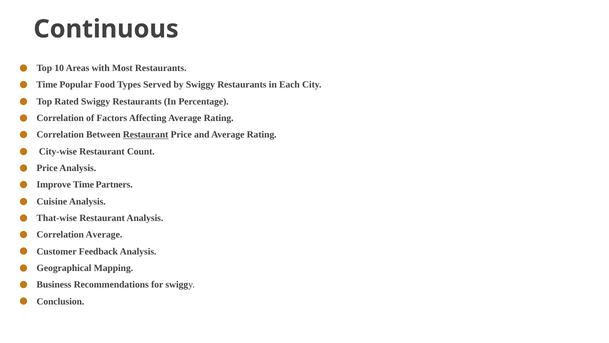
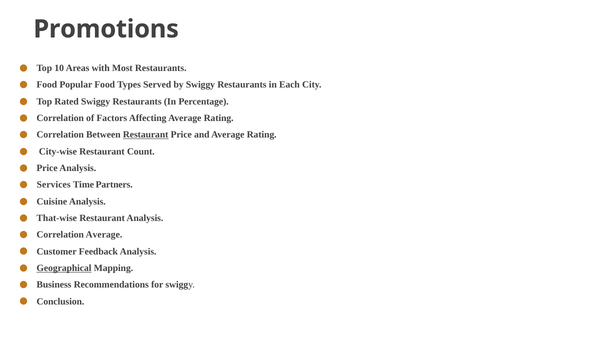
Continuous: Continuous -> Promotions (106, 29)
Time: Time -> Food (47, 85)
Improve: Improve -> Services (54, 185)
Geographical underline: none -> present (64, 268)
